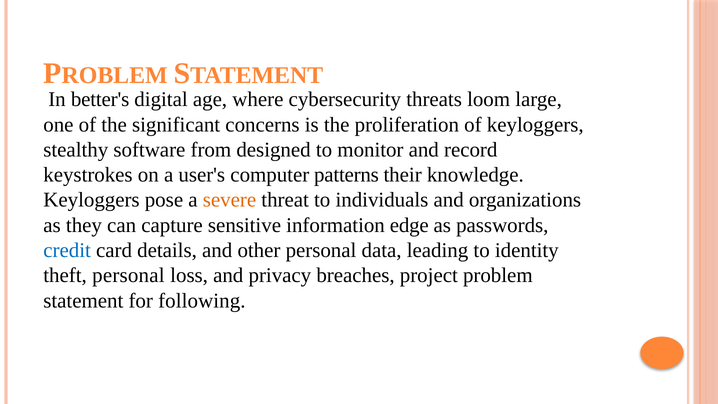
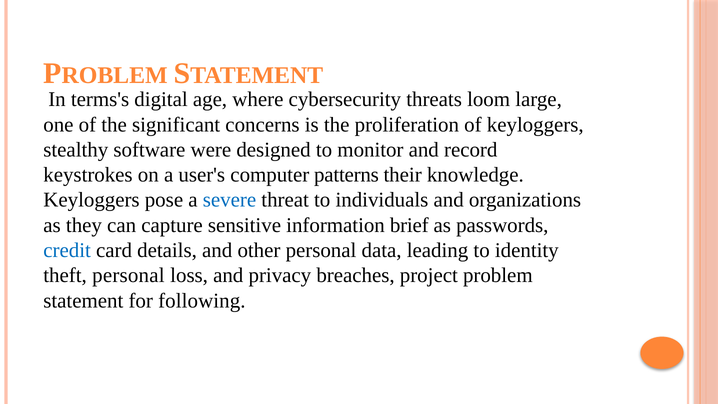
better's: better's -> terms's (100, 99)
from: from -> were (211, 150)
severe colour: orange -> blue (230, 200)
edge: edge -> brief (409, 225)
